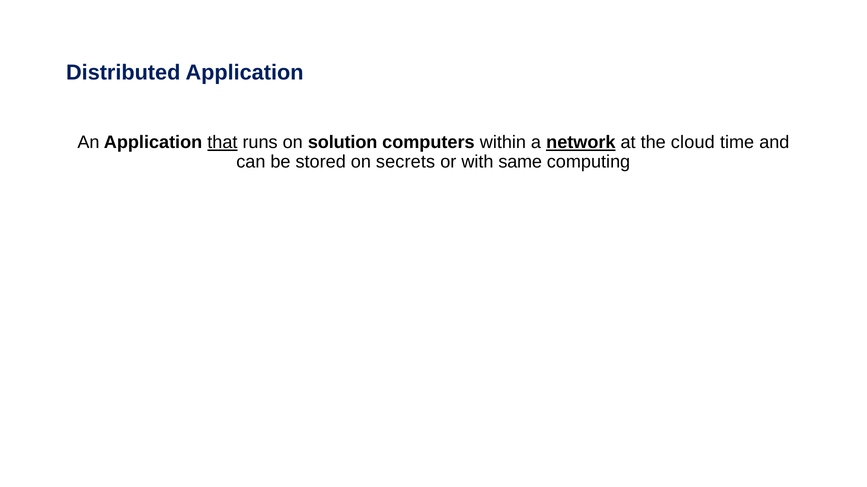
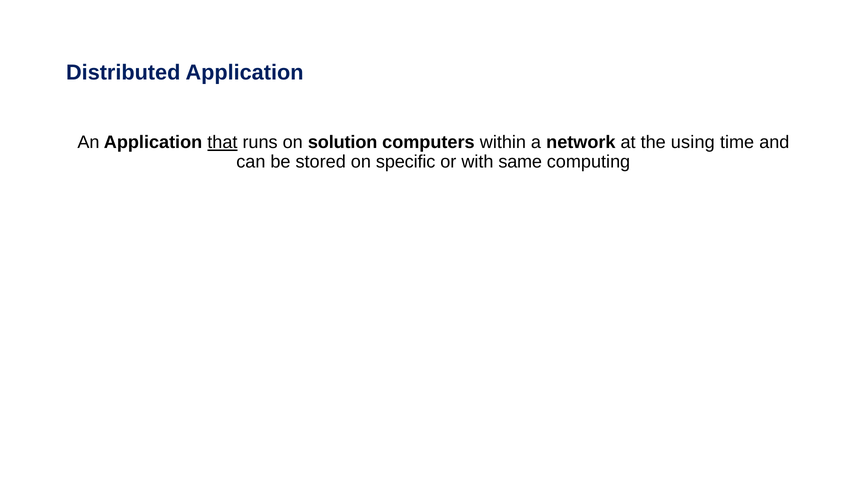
network underline: present -> none (581, 143)
cloud: cloud -> using (693, 143)
secrets: secrets -> specific (406, 162)
